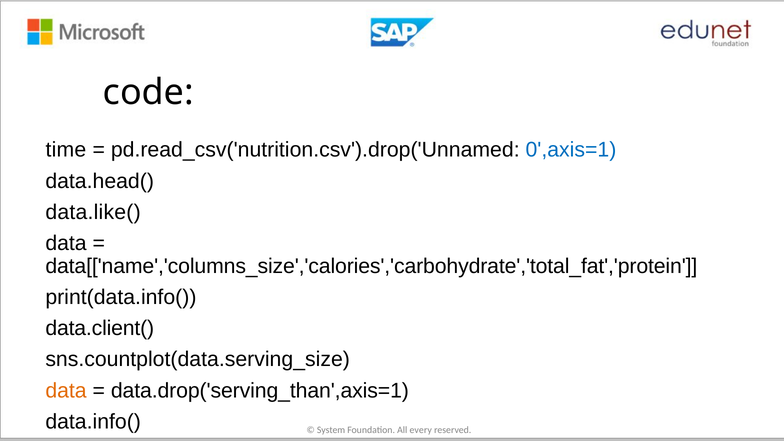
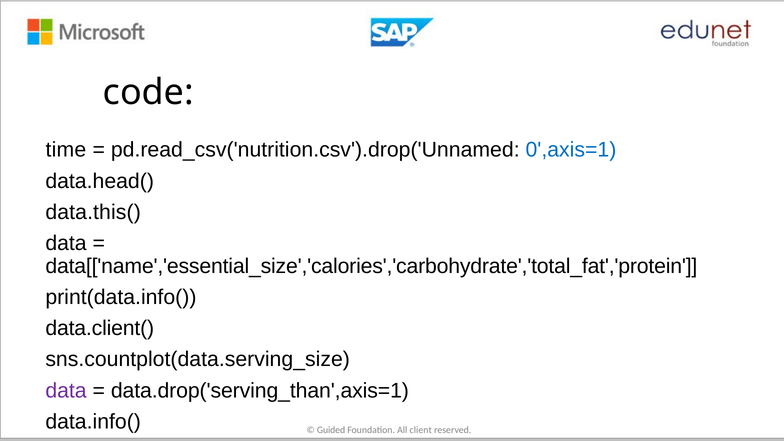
data.like(: data.like( -> data.this( (93, 212)
data[['name','columns_size','calories','carbohydrate','total_fat','protein: data[['name','columns_size','calories','carbohydrate','total_fat','protein -> data[['name','essential_size','calories','carbohydrate','total_fat','protein (371, 266)
data colour: orange -> purple (66, 391)
System: System -> Guided (331, 430)
every: every -> client (421, 430)
